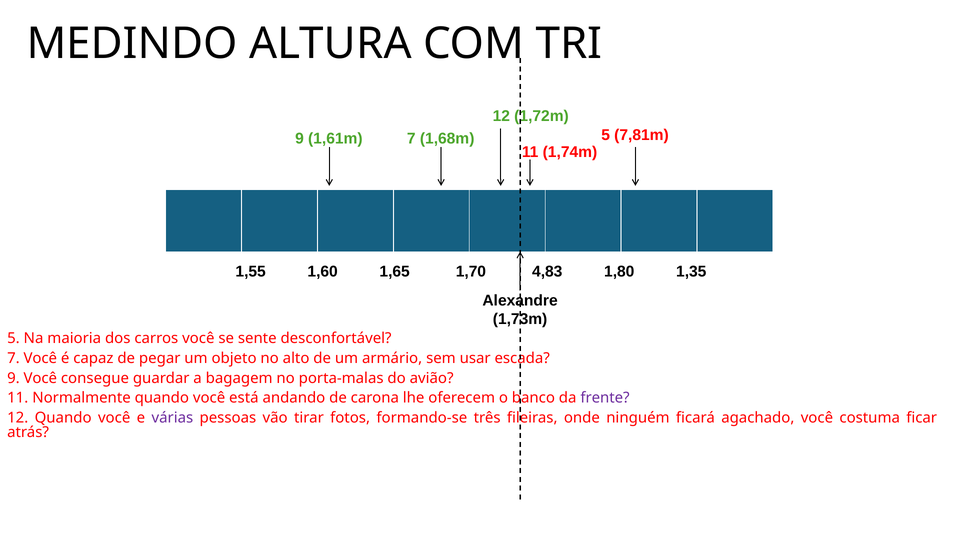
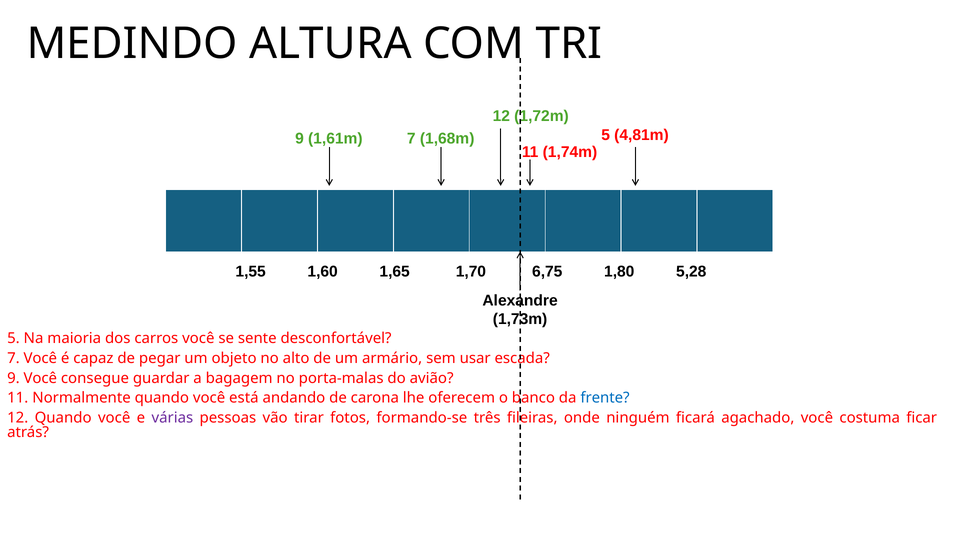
7,81m: 7,81m -> 4,81m (641, 135)
4,83: 4,83 -> 6,75 (547, 271)
1,35: 1,35 -> 5,28 (691, 271)
frente colour: purple -> blue (605, 398)
